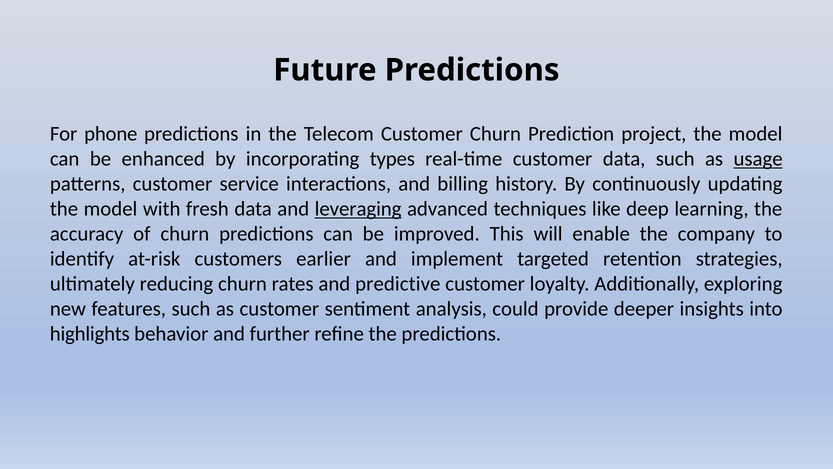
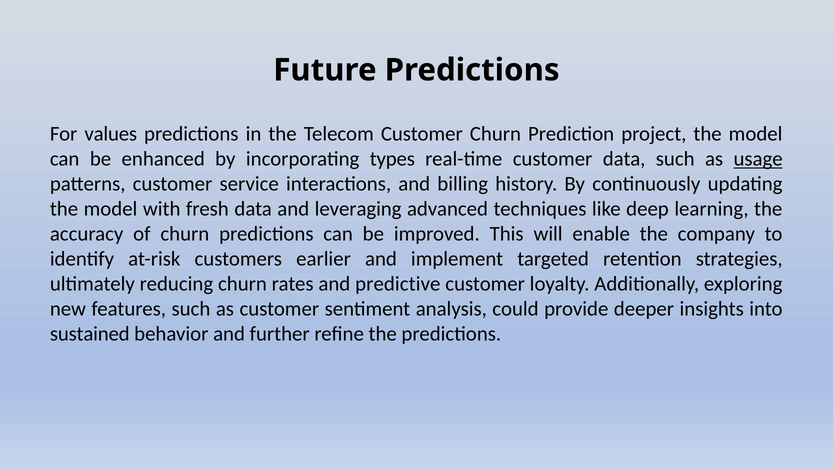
phone: phone -> values (111, 134)
leveraging underline: present -> none (358, 209)
highlights: highlights -> sustained (90, 334)
